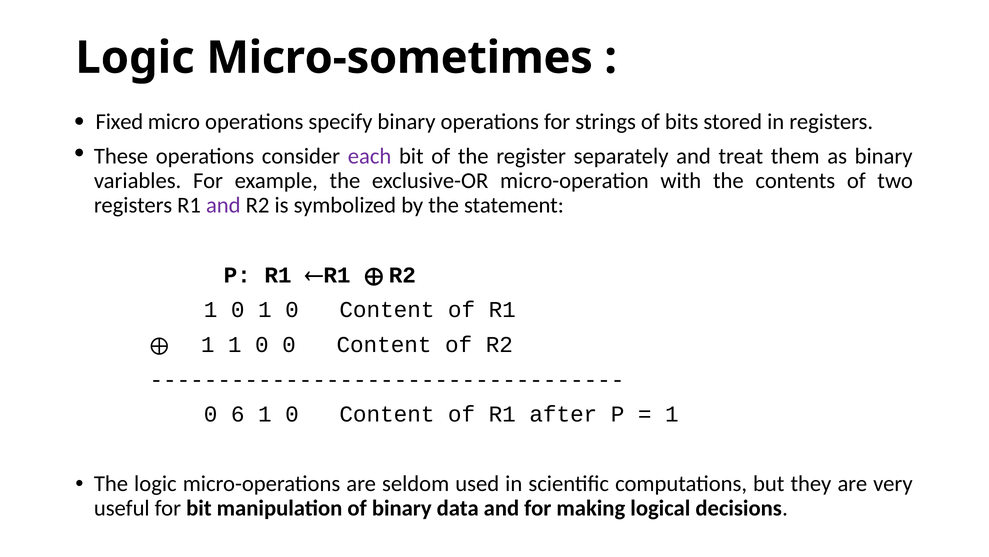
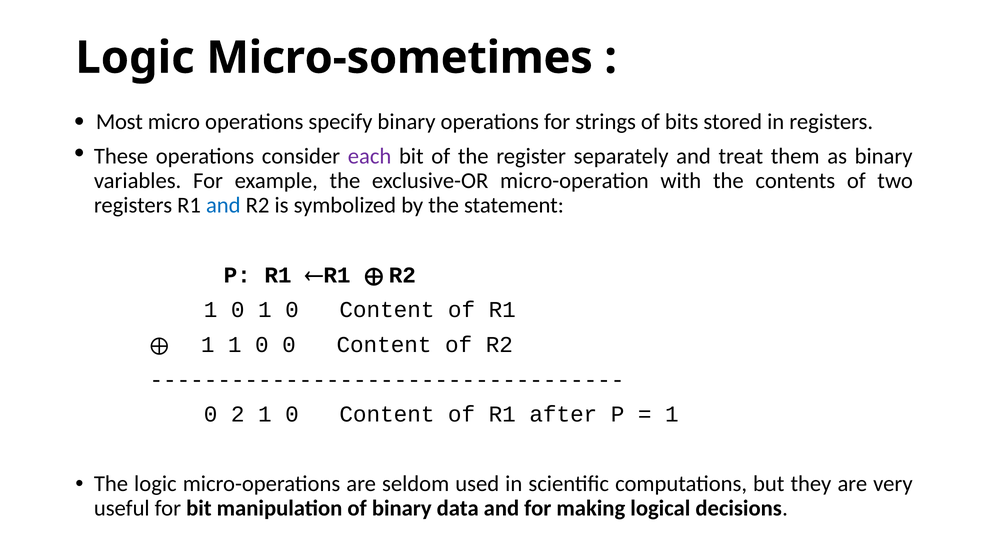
Fixed: Fixed -> Most (119, 121)
and colour: purple -> blue (223, 205)
6: 6 -> 2 (238, 414)
